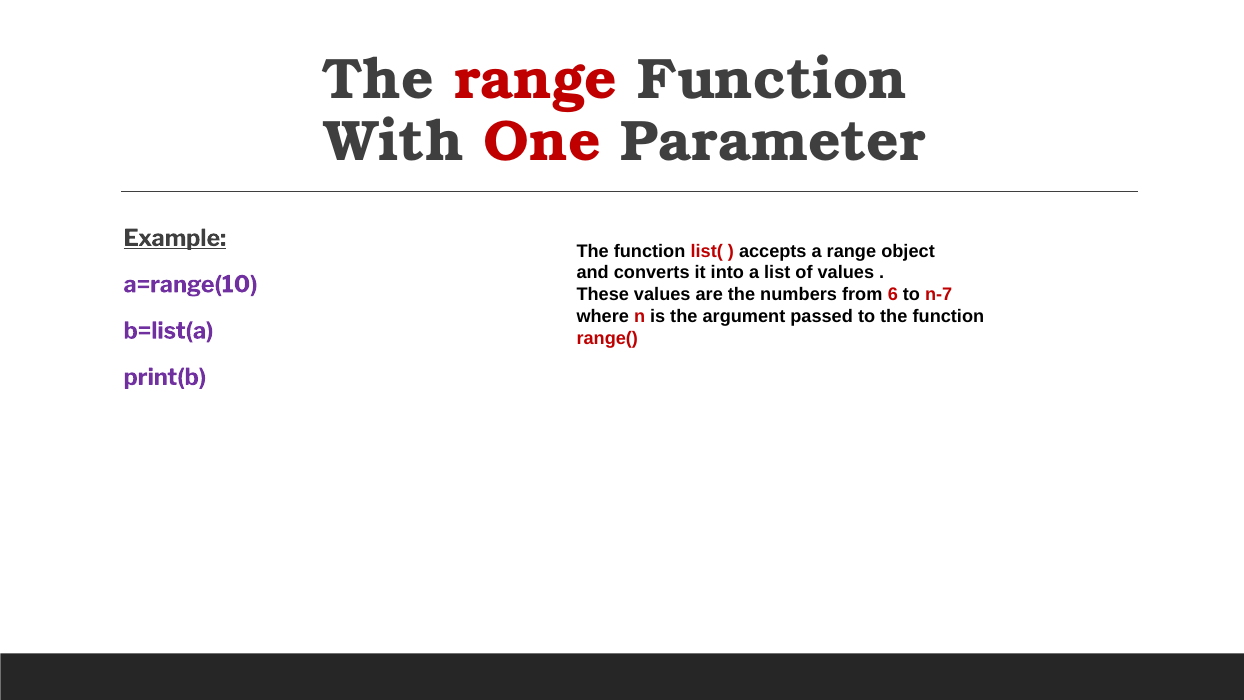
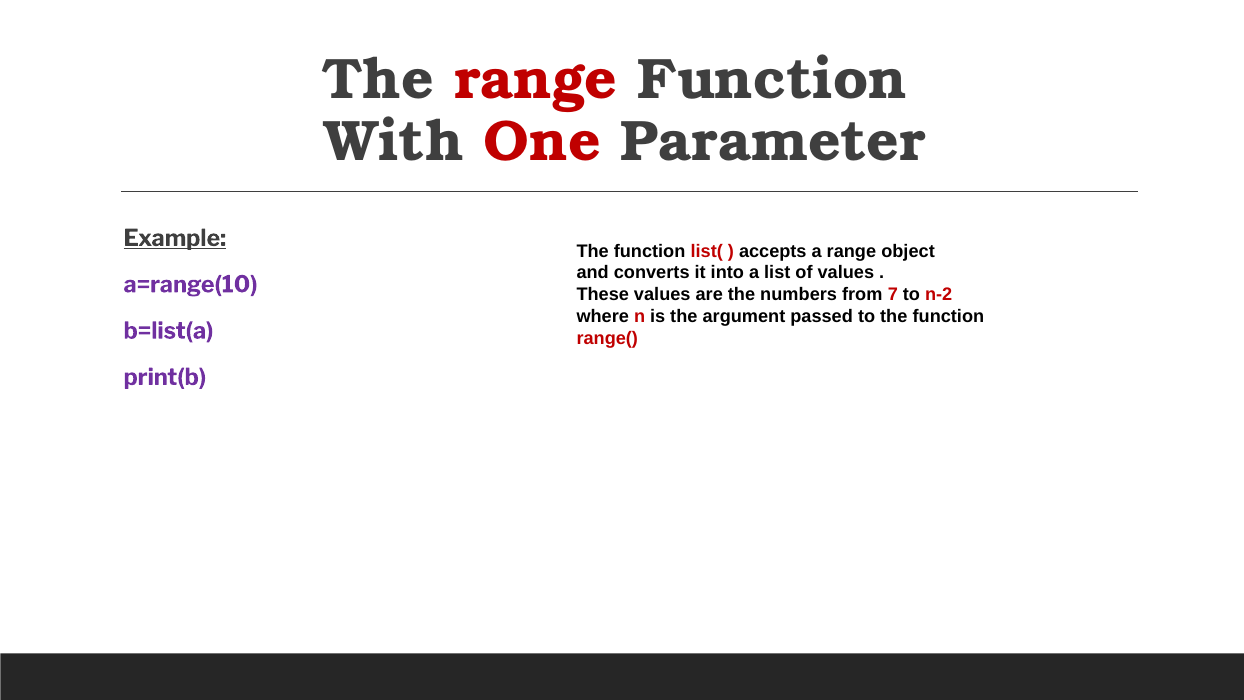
6: 6 -> 7 (893, 295)
n-7: n-7 -> n-2 (939, 295)
